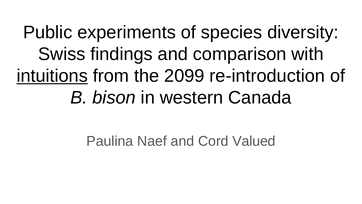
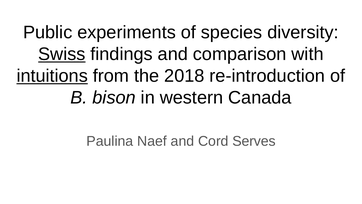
Swiss underline: none -> present (62, 54)
2099: 2099 -> 2018 (184, 76)
Valued: Valued -> Serves (254, 141)
